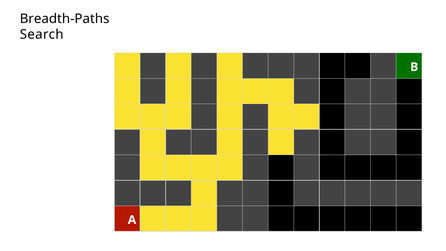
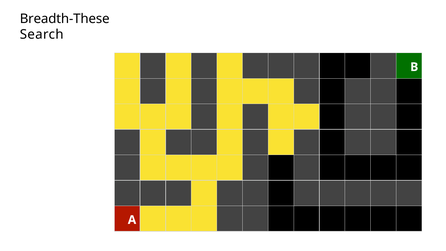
Breadth-Paths: Breadth-Paths -> Breadth-These (65, 19)
